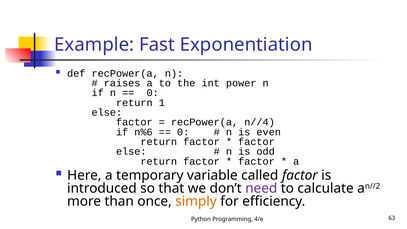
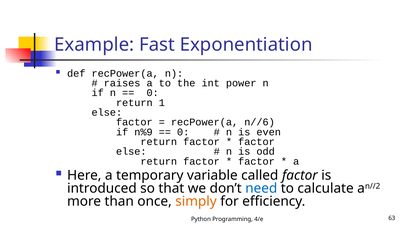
n//4: n//4 -> n//6 (260, 122)
n%6: n%6 -> n%9 (143, 132)
need colour: purple -> blue (261, 188)
